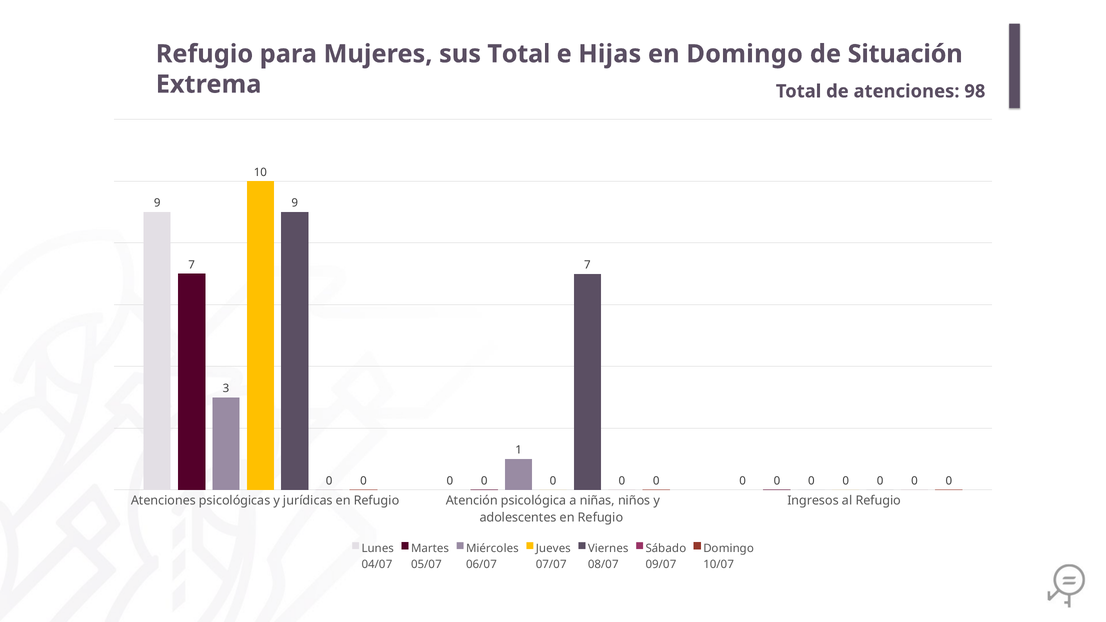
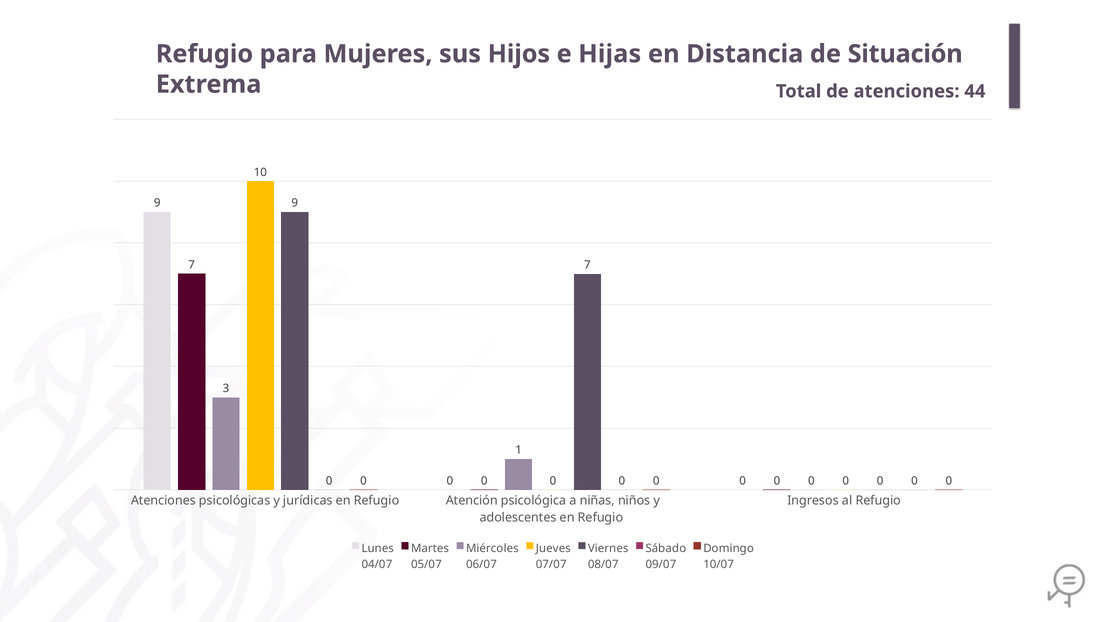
sus Total: Total -> Hijos (519, 54)
en Domingo: Domingo -> Distancia (745, 54)
98: 98 -> 44 (975, 91)
